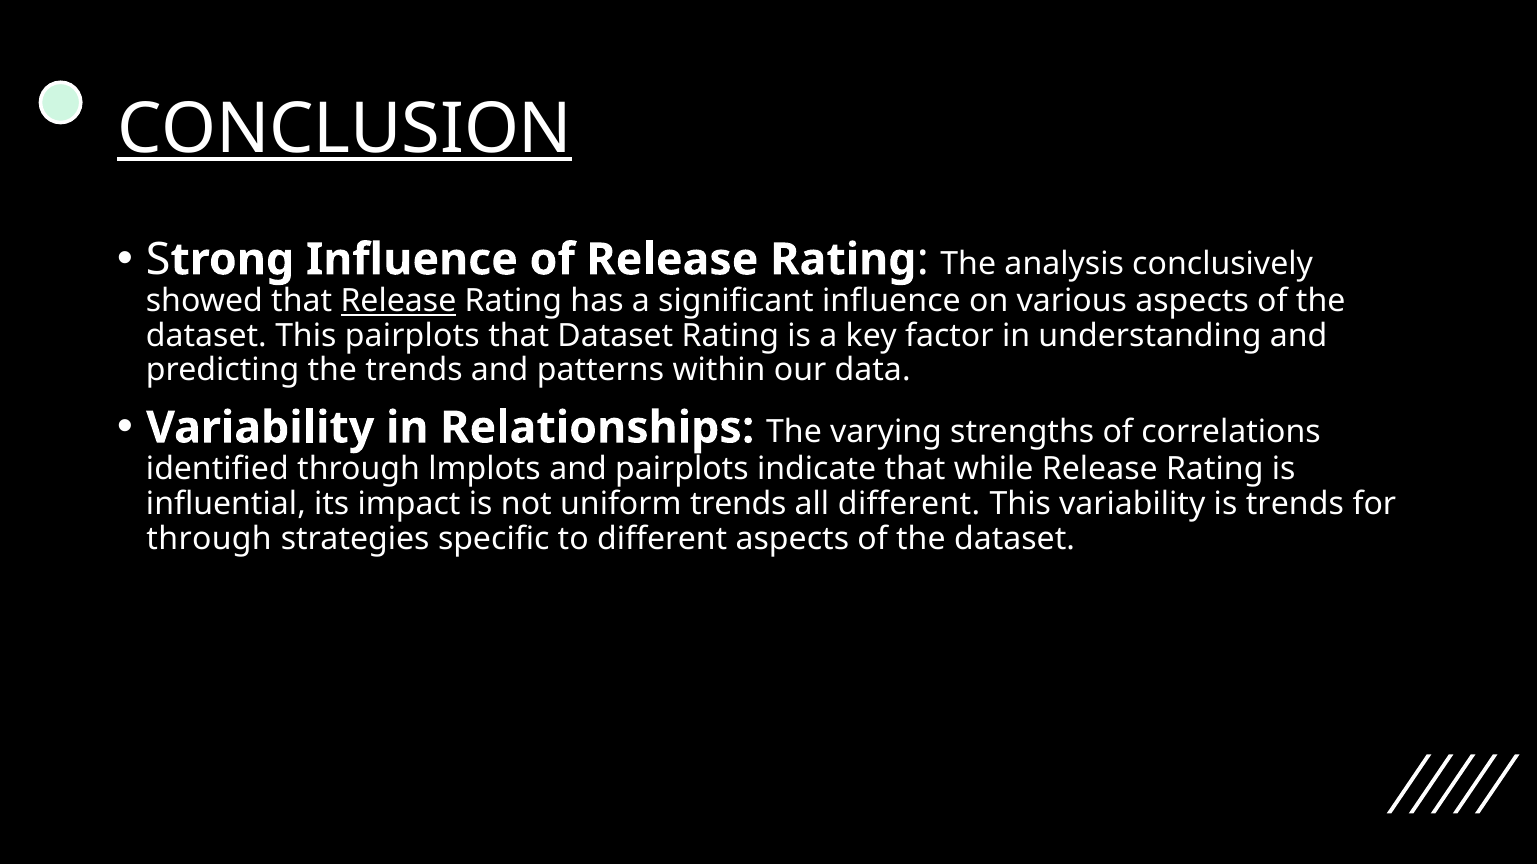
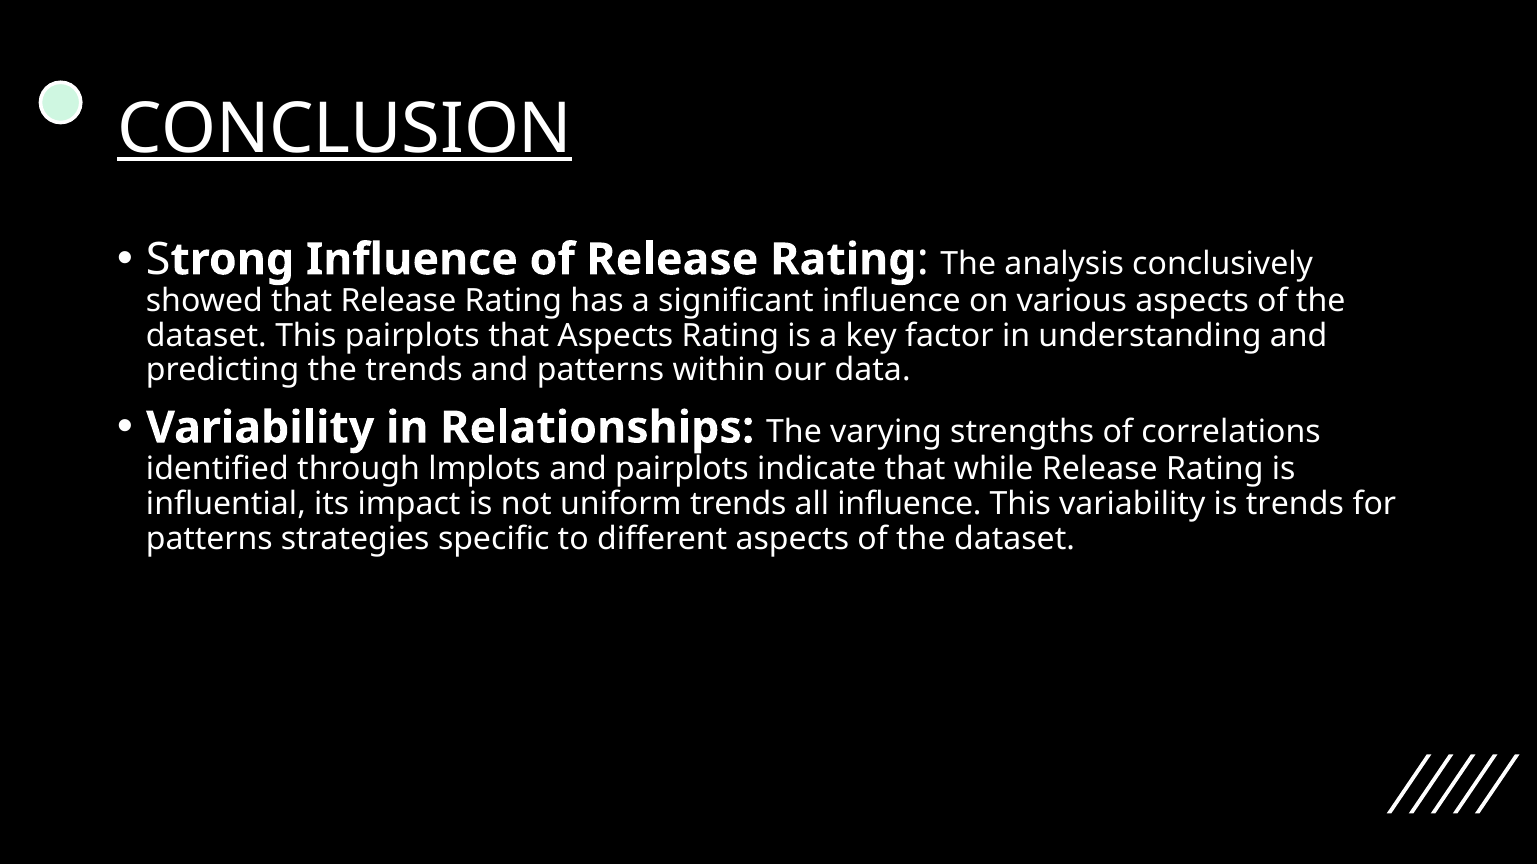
Release underline: present -> none (398, 301)
that Dataset: Dataset -> Aspects (615, 336)
all different: different -> influence (909, 504)
through: through -> patterns (209, 539)
